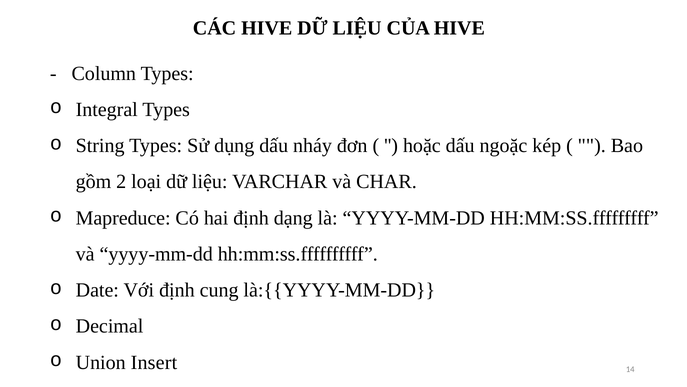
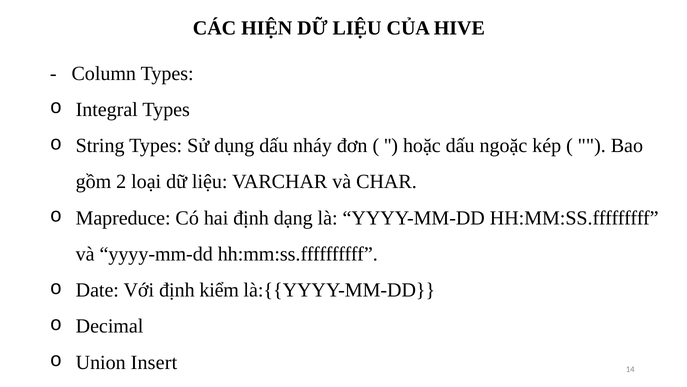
CÁC HIVE: HIVE -> HIỆN (267, 28)
cung: cung -> kiểm (219, 290)
